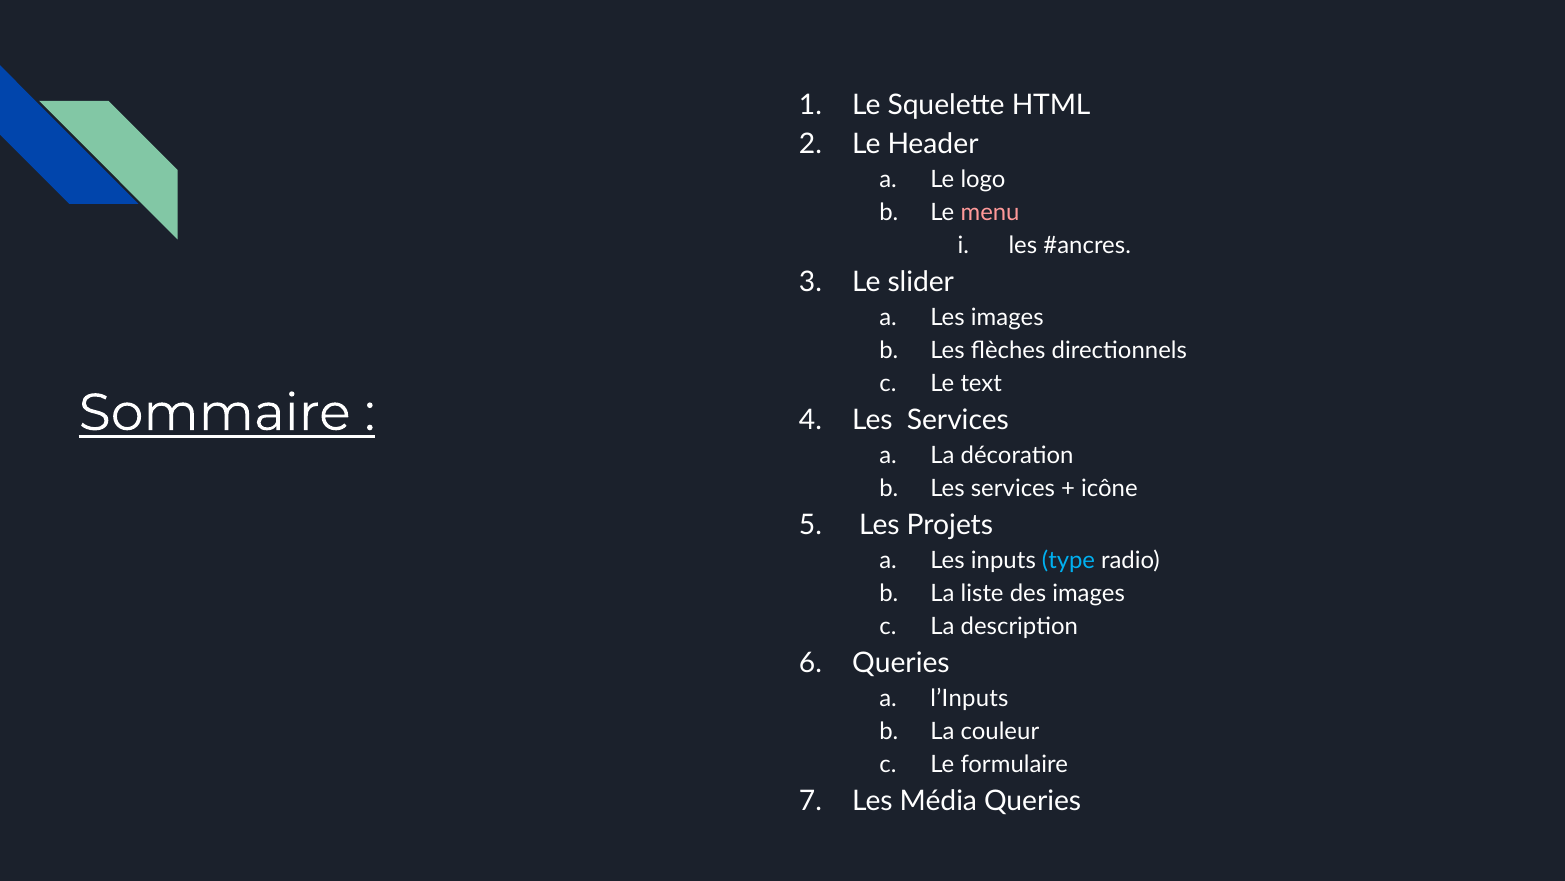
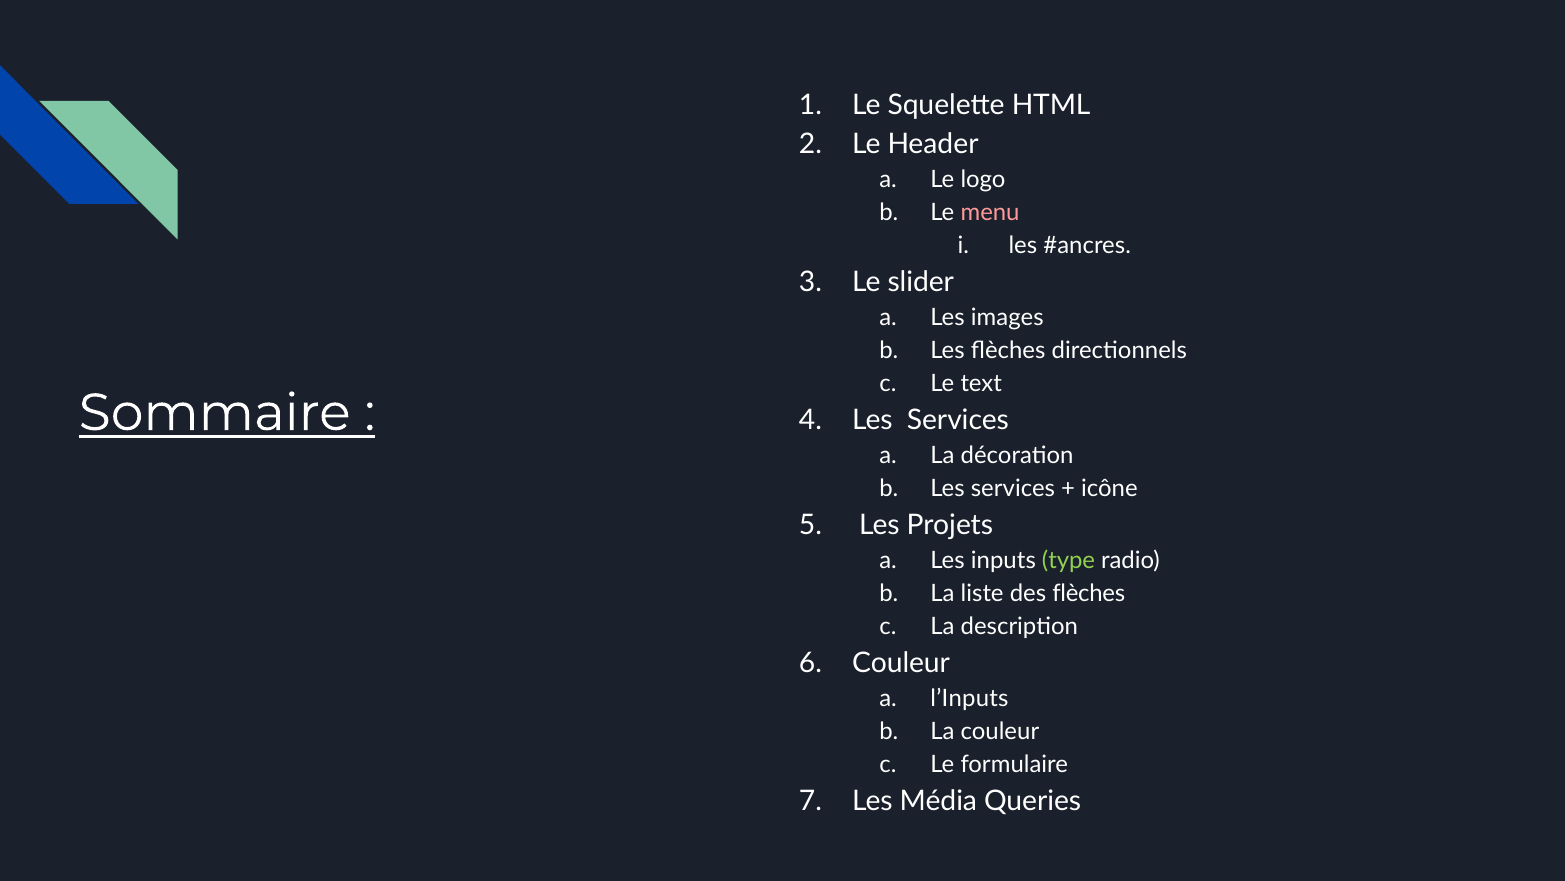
type colour: light blue -> light green (1068, 560)
des images: images -> flèches (1089, 593)
Queries: Queries -> Couleur (901, 663)
